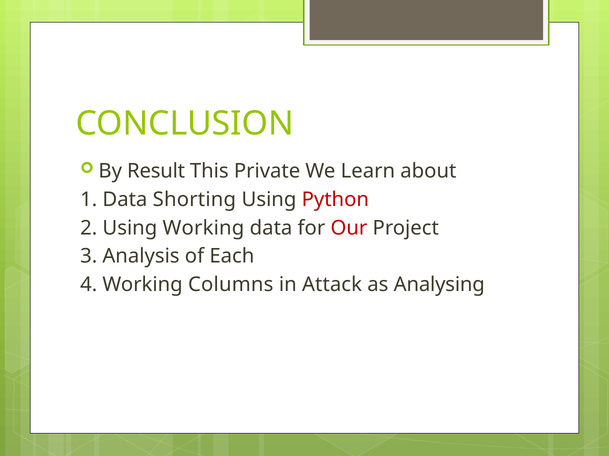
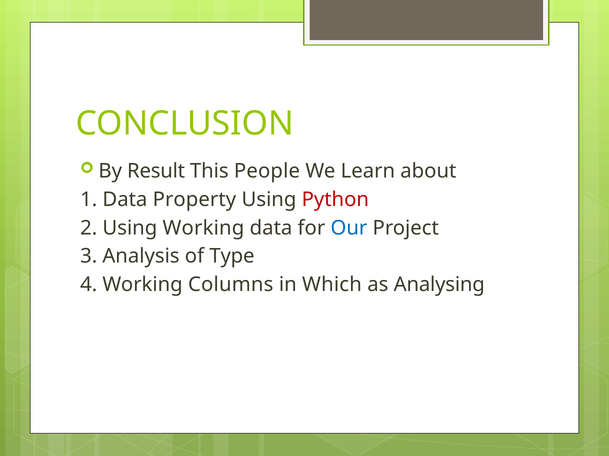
Private: Private -> People (267, 171)
Shorting: Shorting -> Property (194, 200)
Our colour: red -> blue (349, 228)
Each: Each -> Type (232, 257)
Attack: Attack -> Which (332, 285)
